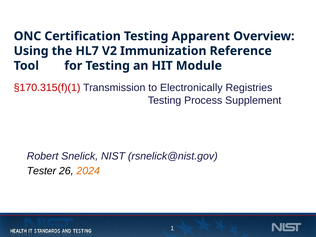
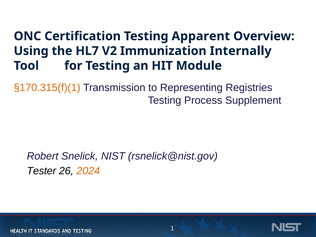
Reference: Reference -> Internally (241, 51)
§170.315(f)(1 colour: red -> orange (47, 88)
Electronically: Electronically -> Representing (191, 88)
